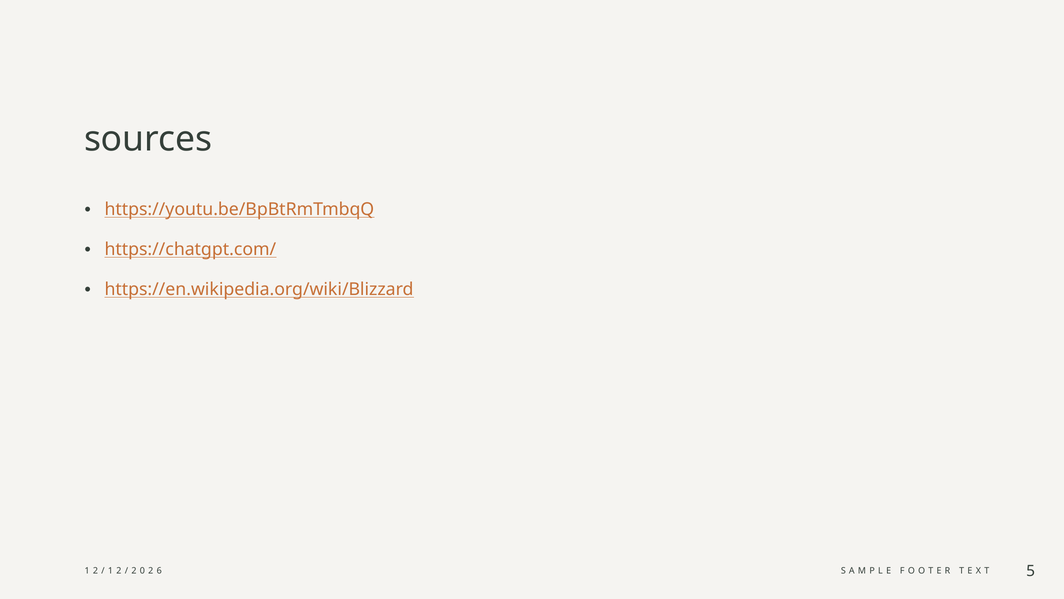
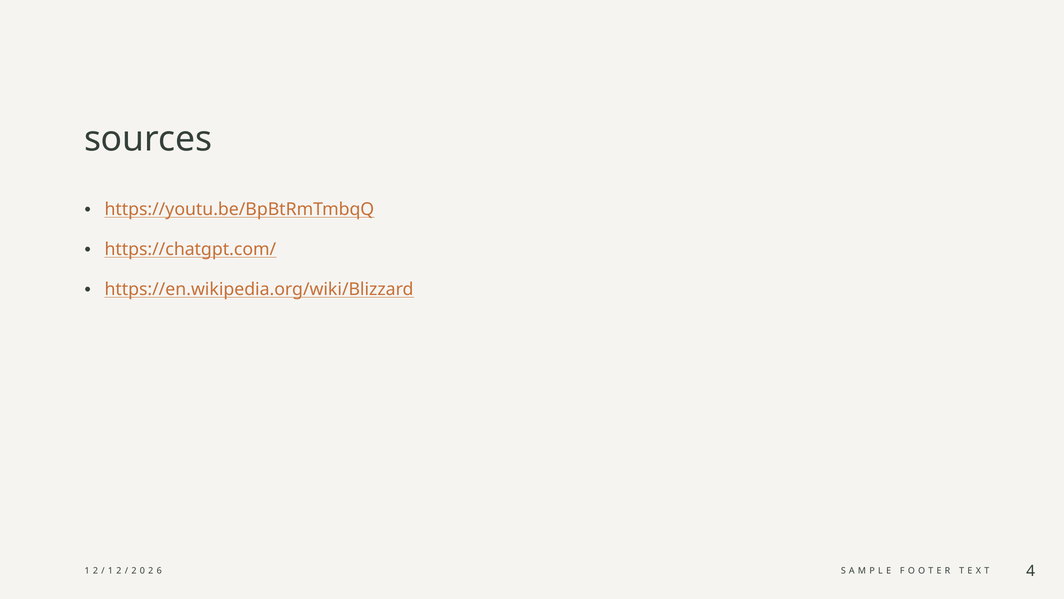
5: 5 -> 4 (1031, 570)
